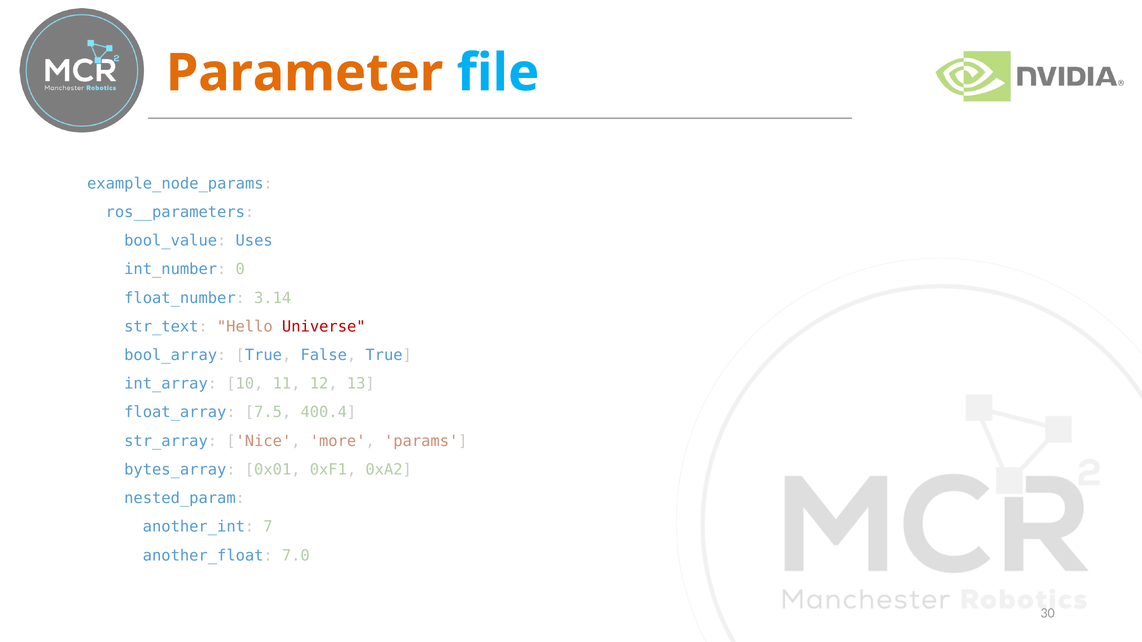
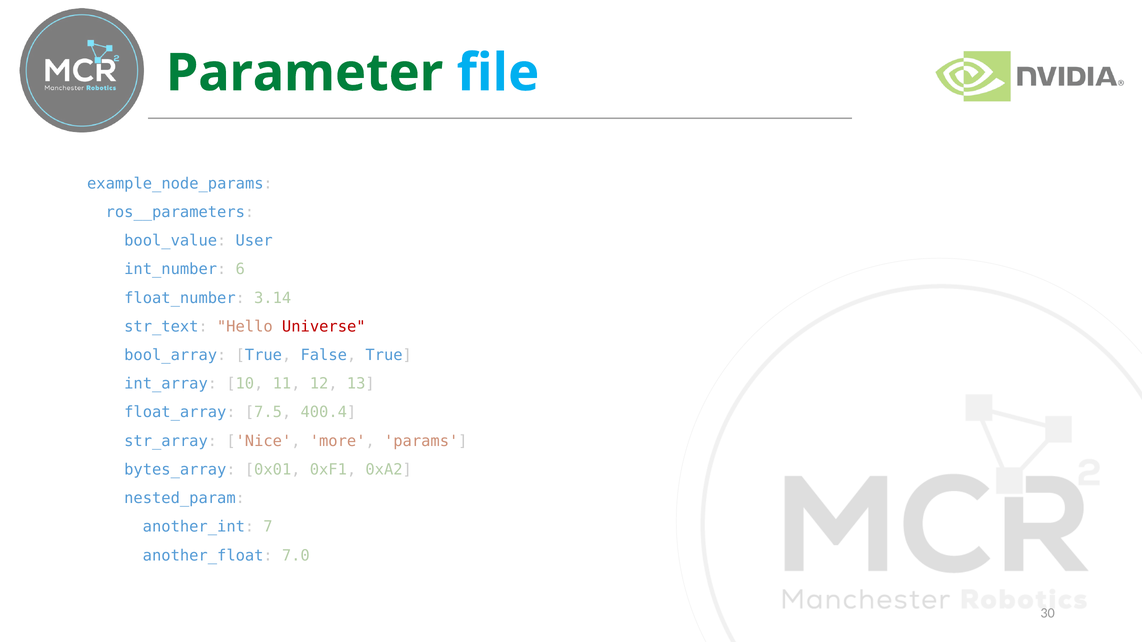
Parameter colour: orange -> green (305, 73)
Uses: Uses -> User (254, 241)
0: 0 -> 6 (240, 269)
